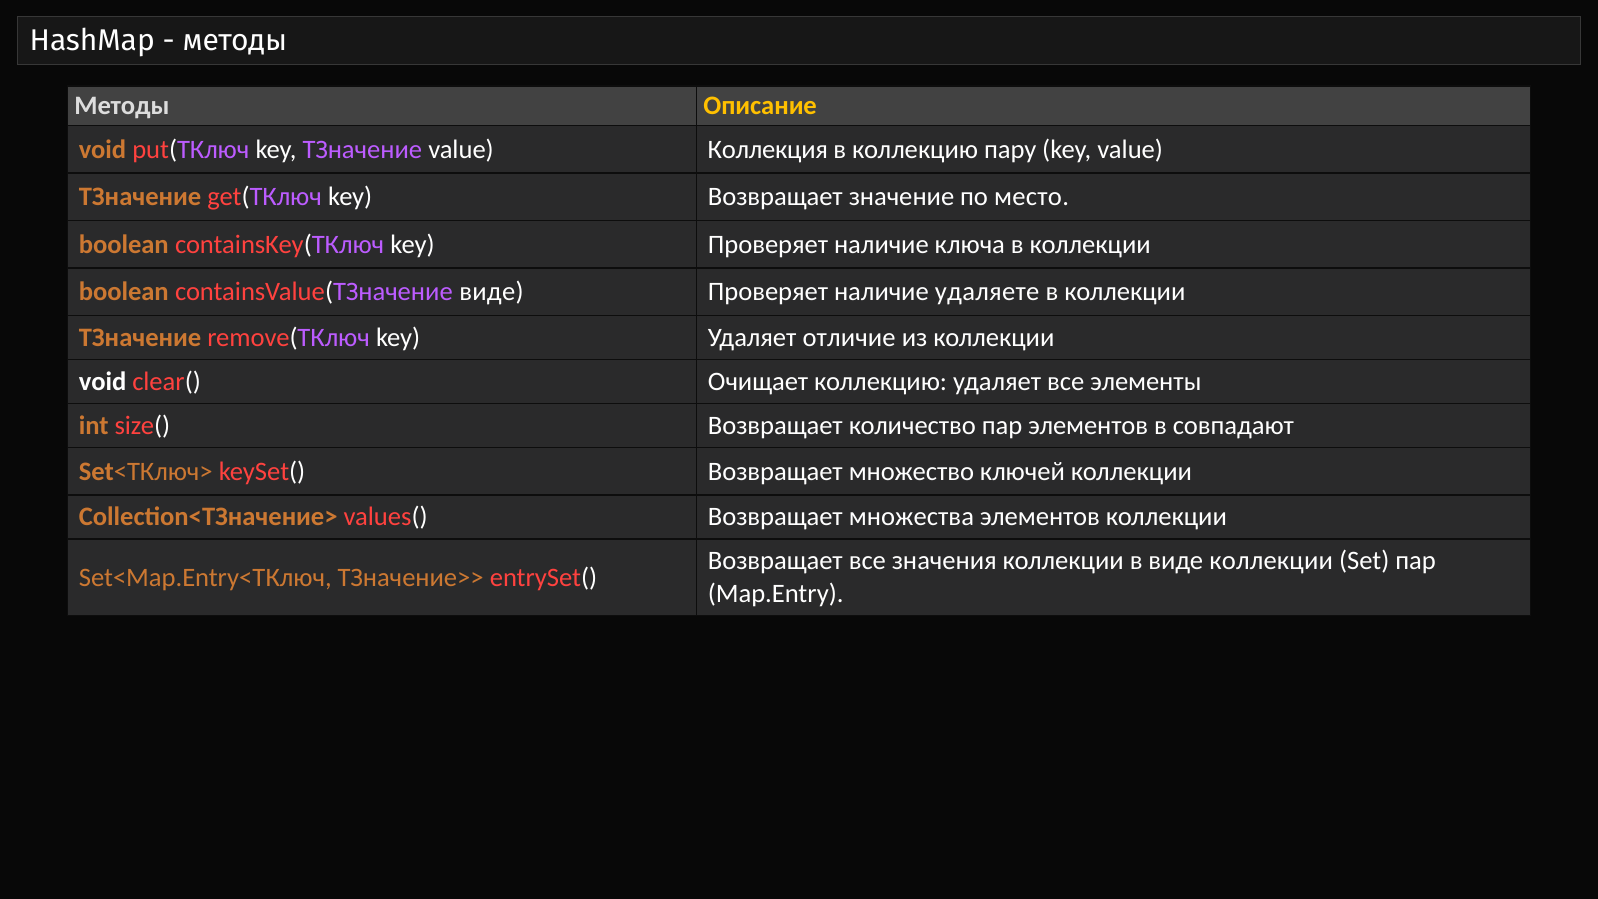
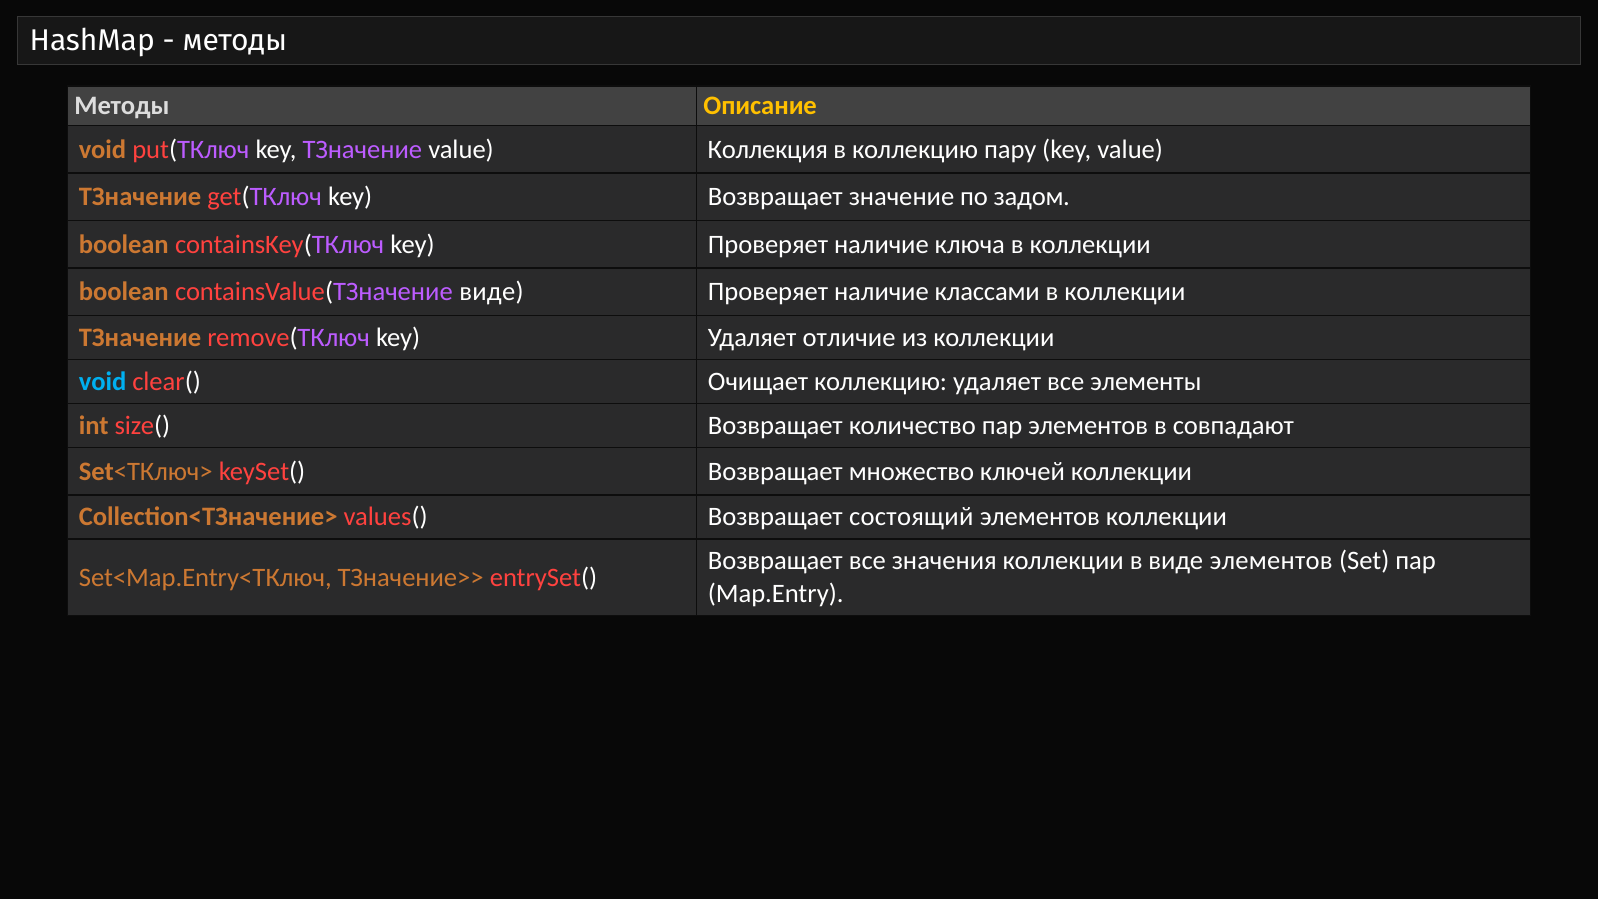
место: место -> задом (1032, 197)
удаляете: удаляете -> классами (987, 292)
void colour: white -> light blue (103, 382)
множества: множества -> состоящий (911, 517)
виде коллекции: коллекции -> элементов (1271, 561)
